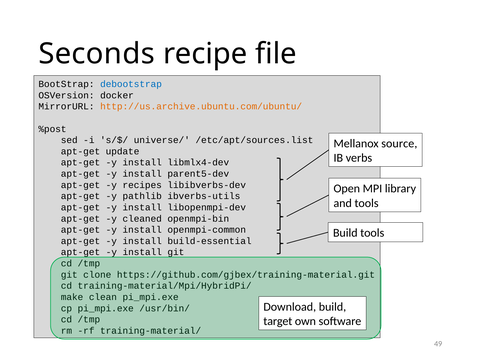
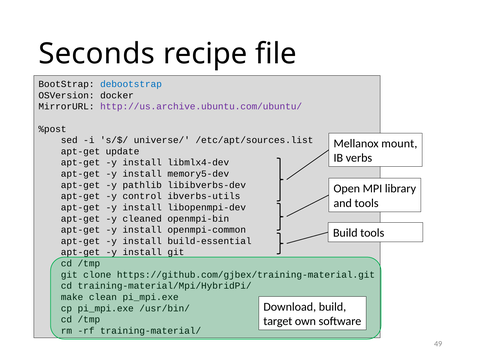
http://us.archive.ubuntu.com/ubuntu/ colour: orange -> purple (201, 107)
source: source -> mount (399, 143)
parent5-dev: parent5-dev -> memory5-dev (198, 174)
recipes: recipes -> pathlib (142, 185)
pathlib: pathlib -> control (142, 196)
